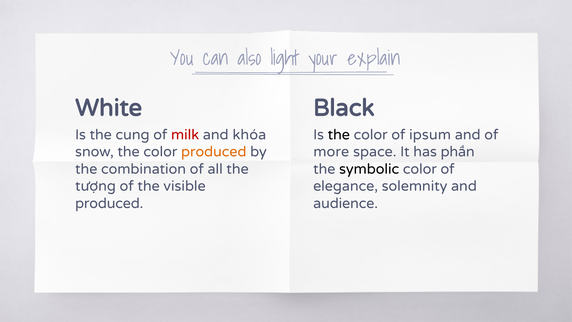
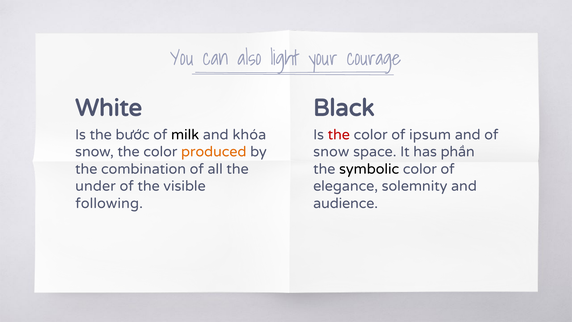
explain: explain -> courage (374, 58)
cung: cung -> bước (133, 135)
milk colour: red -> black (185, 135)
the colour: black -> red (339, 135)
more: more -> snow (331, 152)
tượng: tượng -> under (95, 186)
produced: produced -> following (109, 203)
